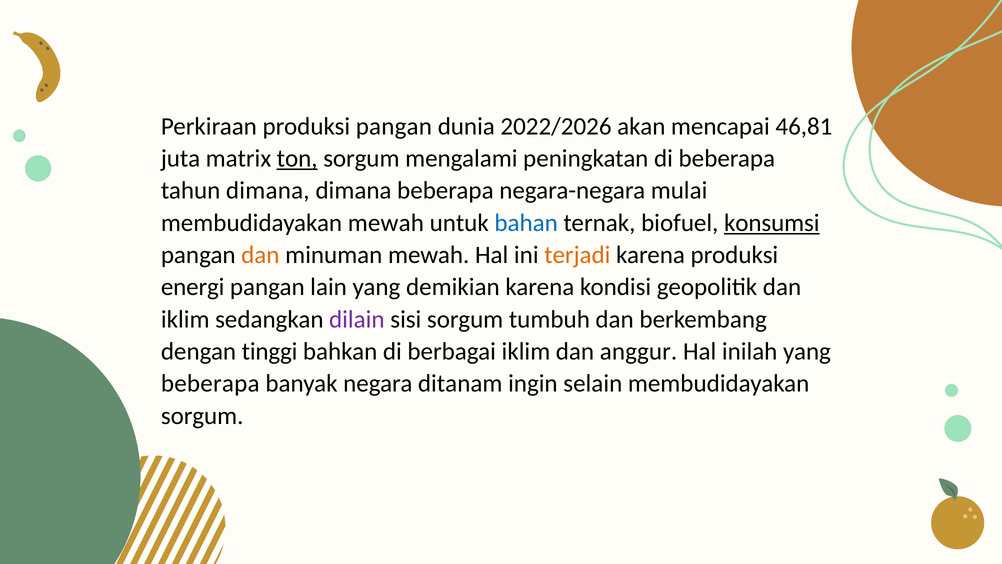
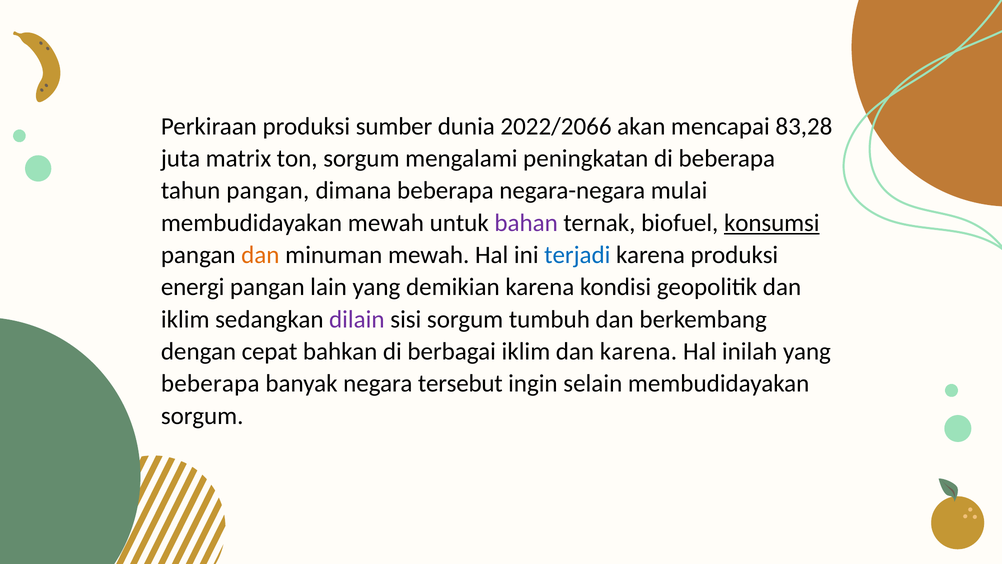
produksi pangan: pangan -> sumber (394, 126)
2022/2026: 2022/2026 -> 2022/2066 (556, 126)
46,81: 46,81 -> 83,28 (804, 126)
ton underline: present -> none (297, 158)
tahun dimana: dimana -> pangan (268, 191)
bahan colour: blue -> purple (526, 223)
terjadi colour: orange -> blue (577, 255)
tinggi: tinggi -> cepat (270, 351)
dan anggur: anggur -> karena (638, 351)
ditanam: ditanam -> tersebut (460, 383)
